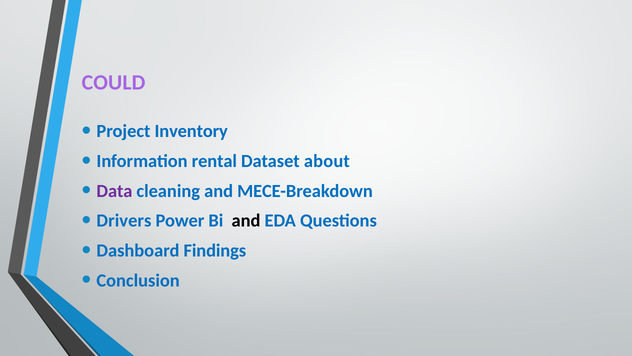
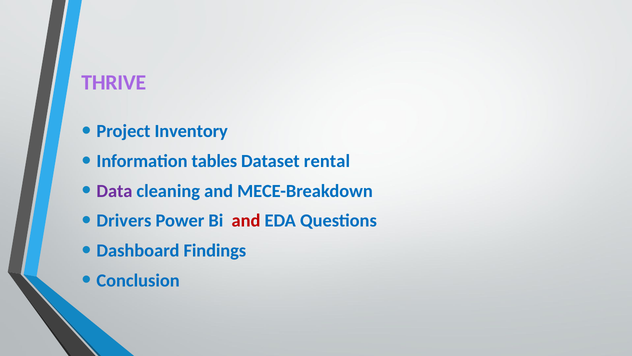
COULD: COULD -> THRIVE (114, 82)
rental: rental -> tables (214, 161)
about: about -> rental (327, 161)
and colour: black -> red (246, 220)
